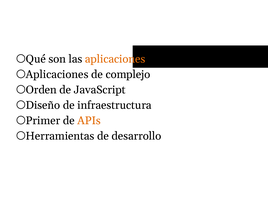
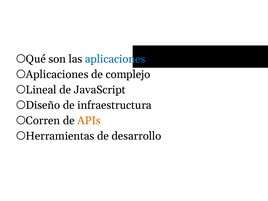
aplicaciones colour: orange -> blue (115, 59)
Orden: Orden -> Lineal (41, 90)
Primer: Primer -> Corren (43, 121)
